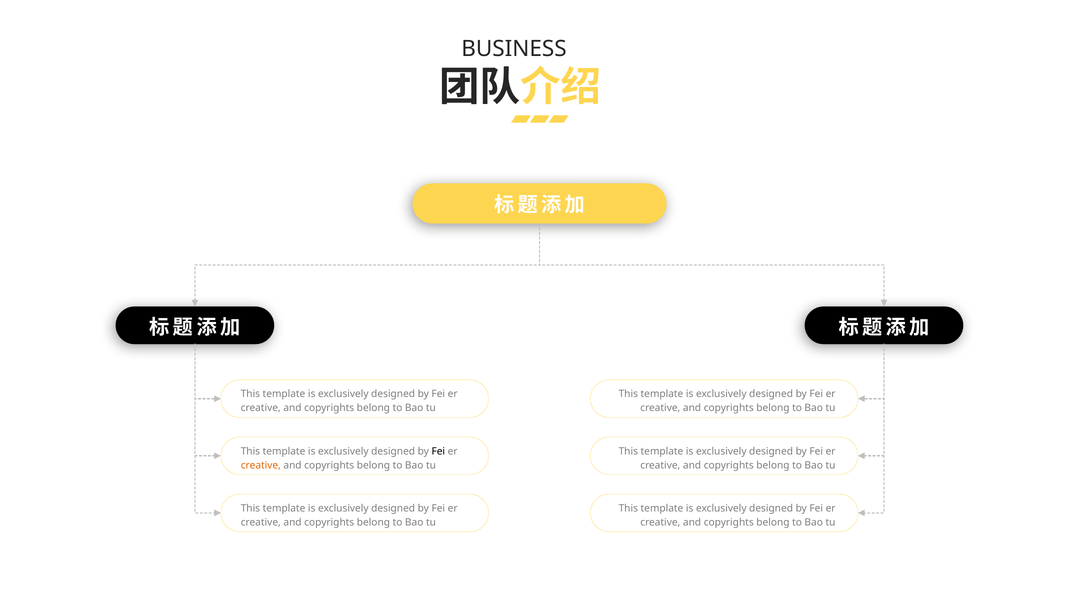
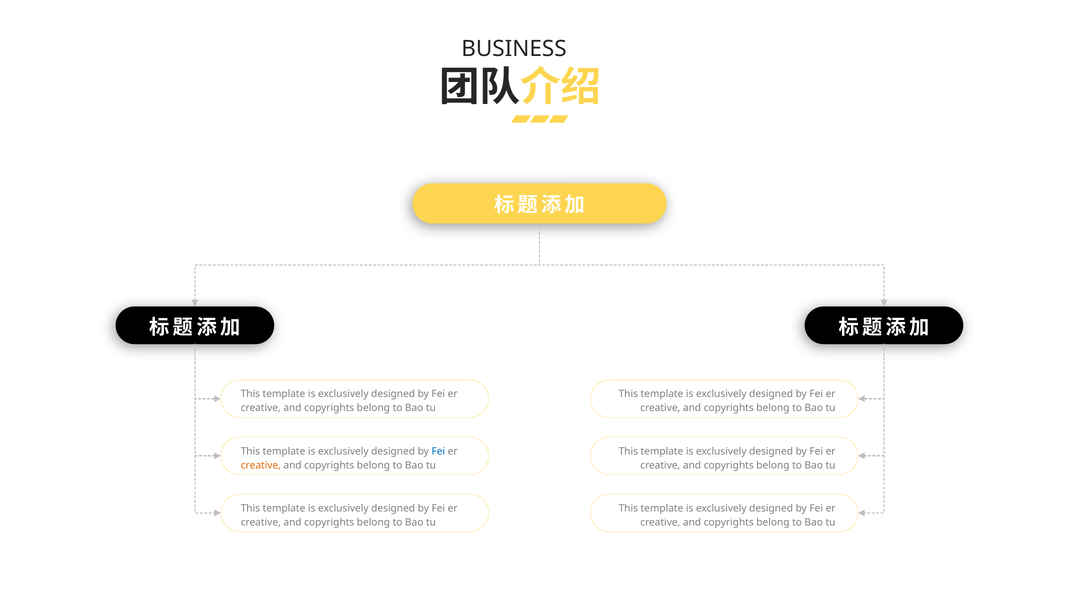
Fei colour: black -> blue (438, 452)
